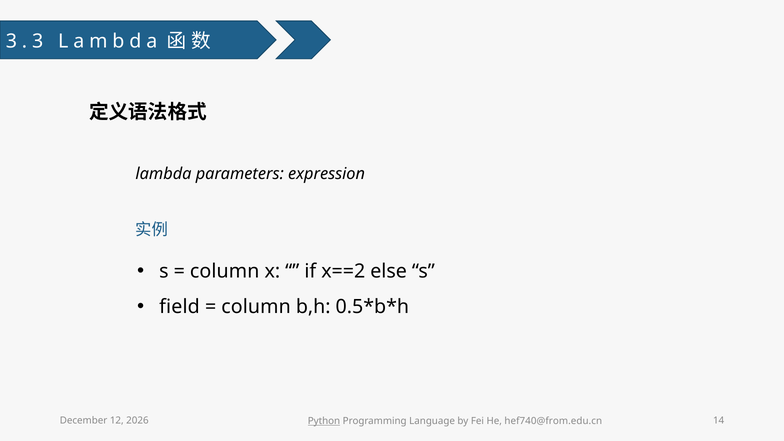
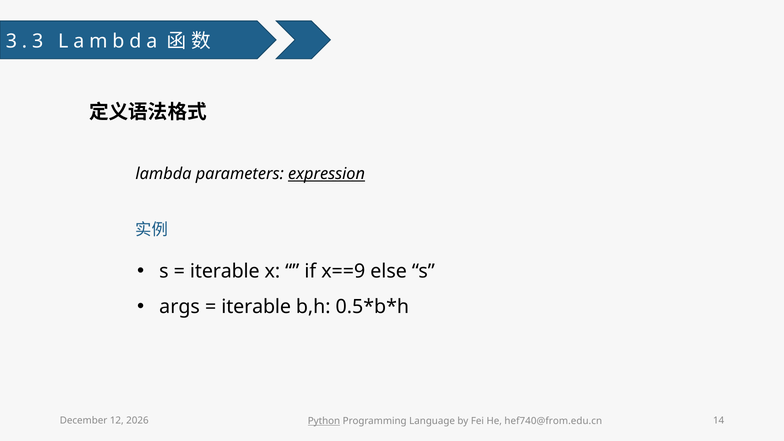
expression underline: none -> present (327, 174)
column: column -> iterable (225, 271)
x==2: x==2 -> x==9 (343, 271)
field: field -> args (180, 307)
column: column -> iterable (256, 307)
